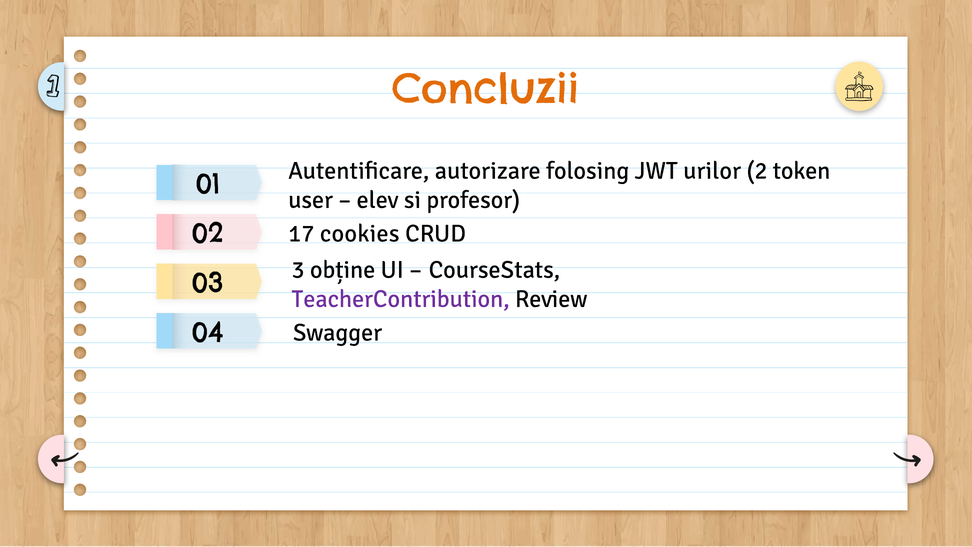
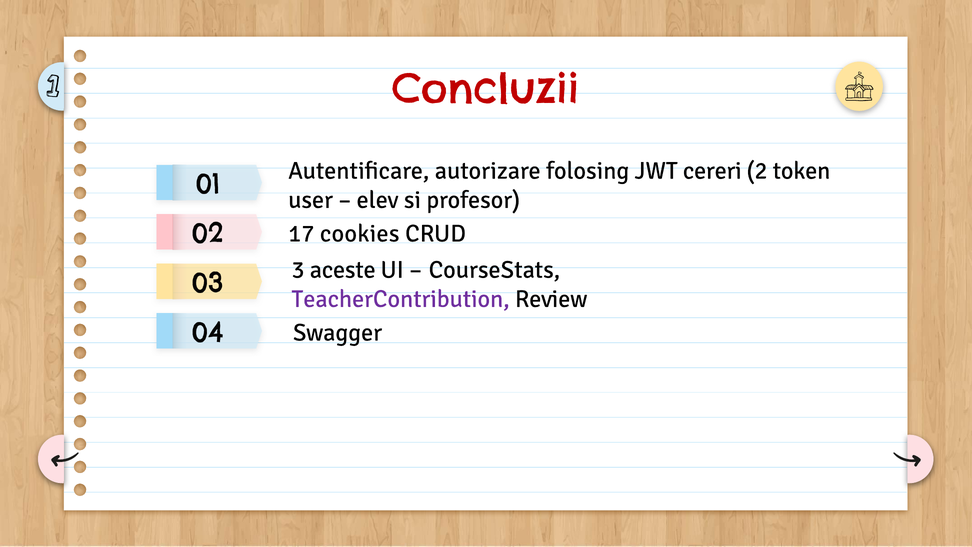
Concluzii colour: orange -> red (486, 89)
urilor: urilor -> cereri (712, 171)
obține: obține -> aceste (343, 270)
